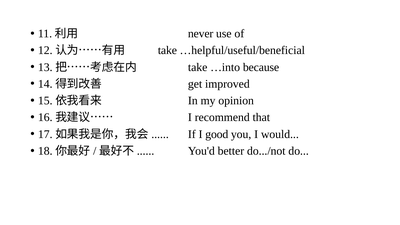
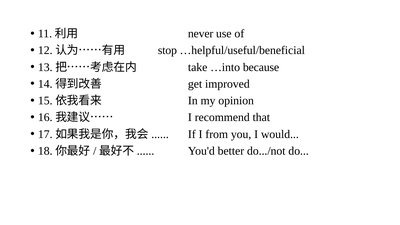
take: take -> stop (167, 50)
good: good -> from (217, 134)
